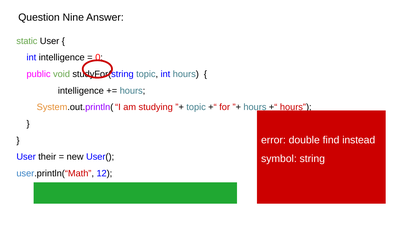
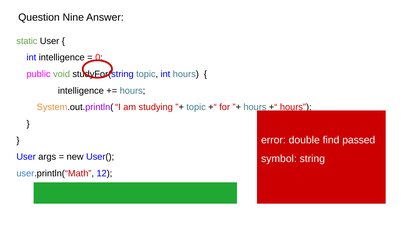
instead: instead -> passed (359, 140)
their: their -> args (47, 157)
